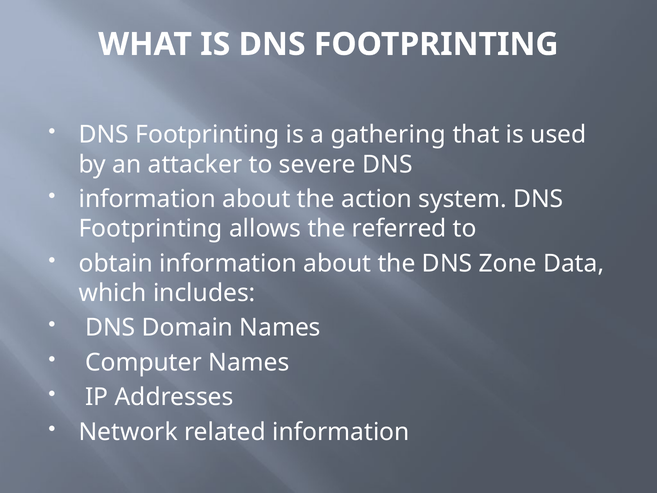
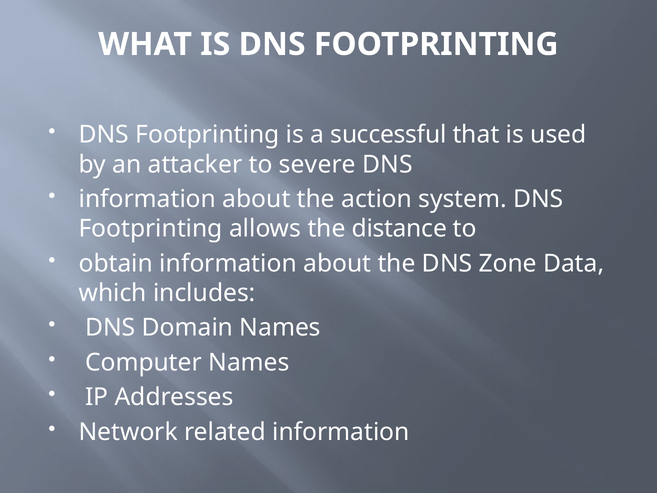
gathering: gathering -> successful (388, 135)
referred: referred -> distance (399, 229)
